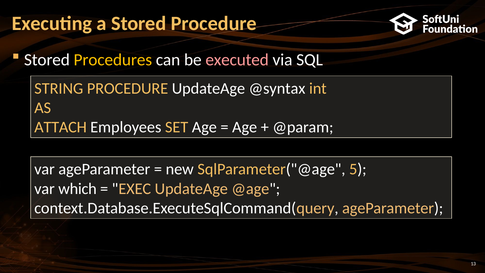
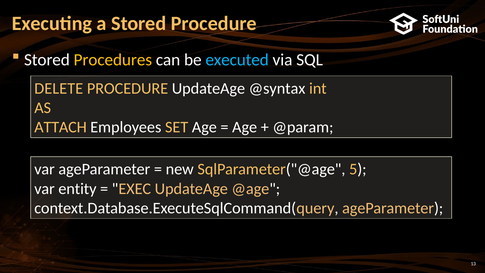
executed colour: pink -> light blue (237, 60)
STRING: STRING -> DELETE (59, 88)
which: which -> entity (77, 189)
